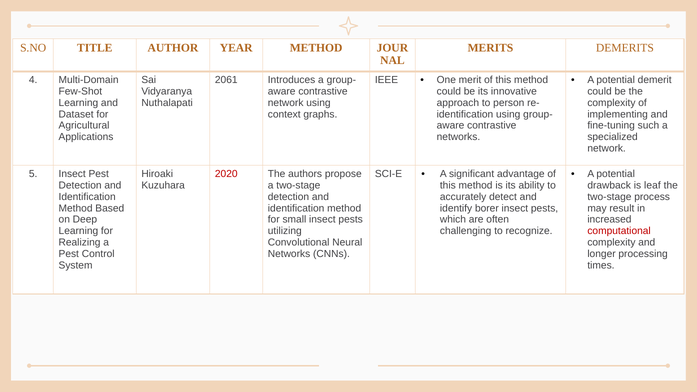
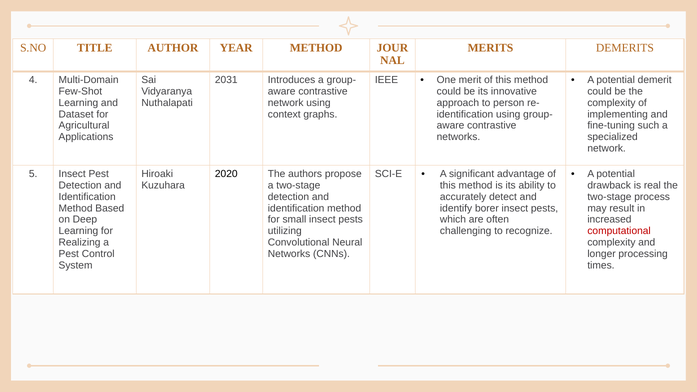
2061: 2061 -> 2031 (226, 80)
2020 colour: red -> black (226, 174)
leaf: leaf -> real (652, 185)
